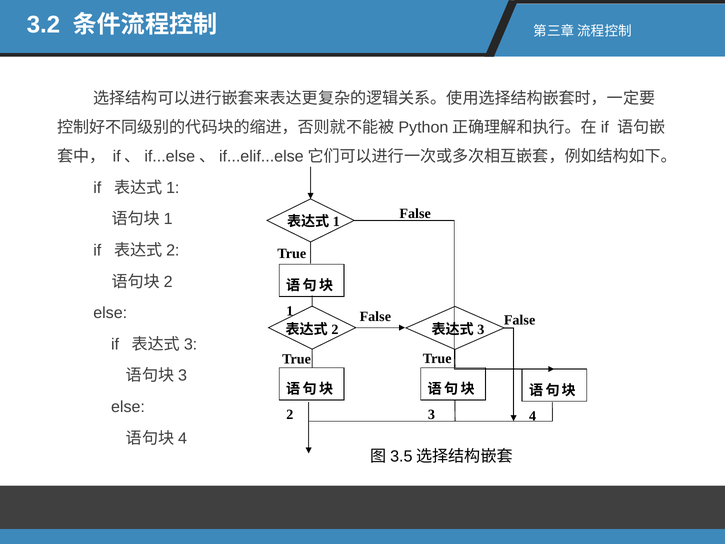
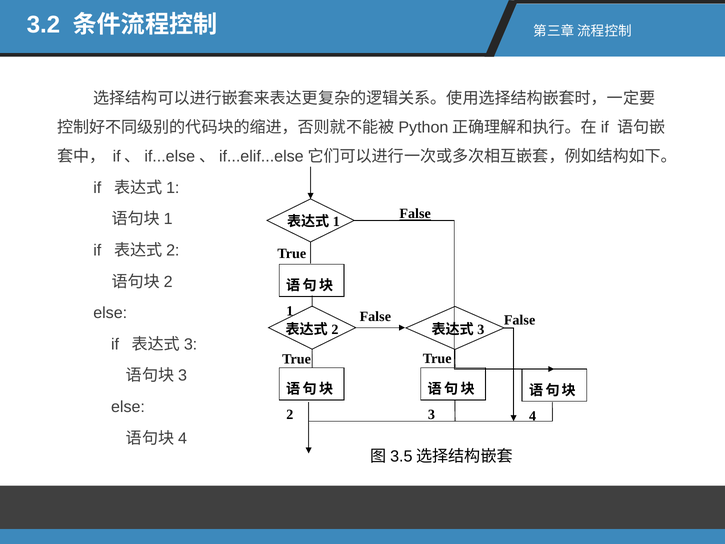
False underline: none -> present (415, 214)
